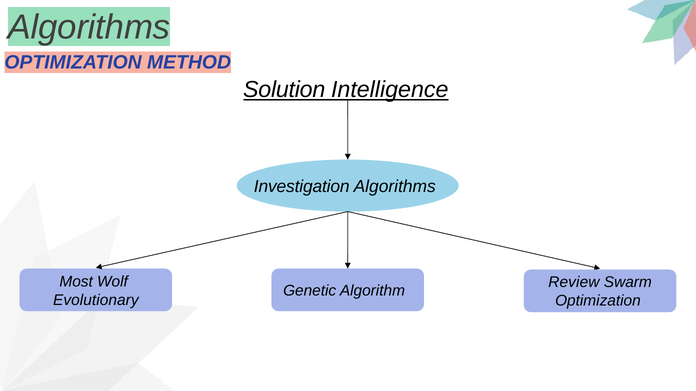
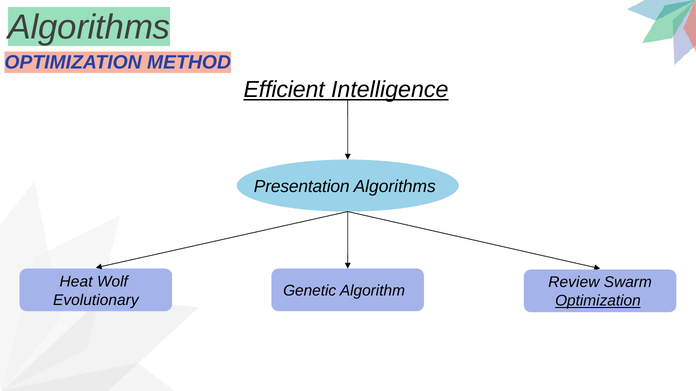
Solution: Solution -> Efficient (284, 90)
Investigation: Investigation -> Presentation (302, 187)
Most: Most -> Heat (76, 282)
Optimization underline: none -> present (598, 301)
